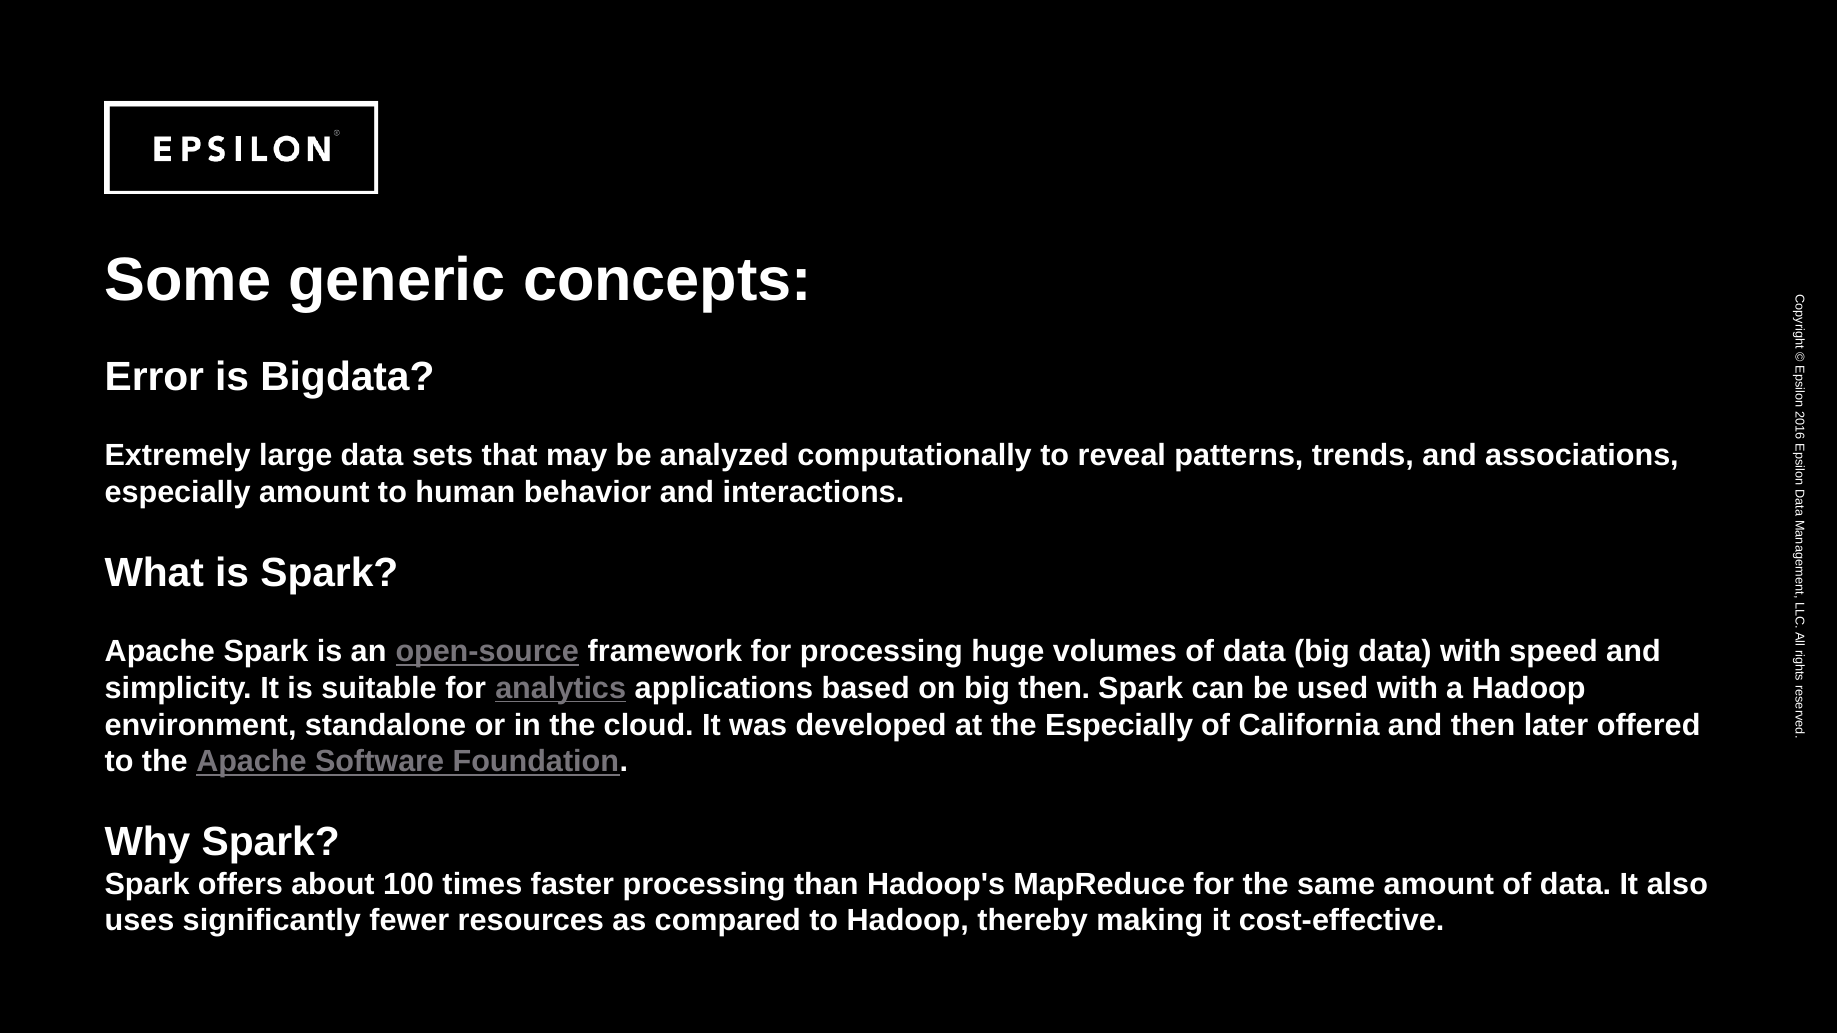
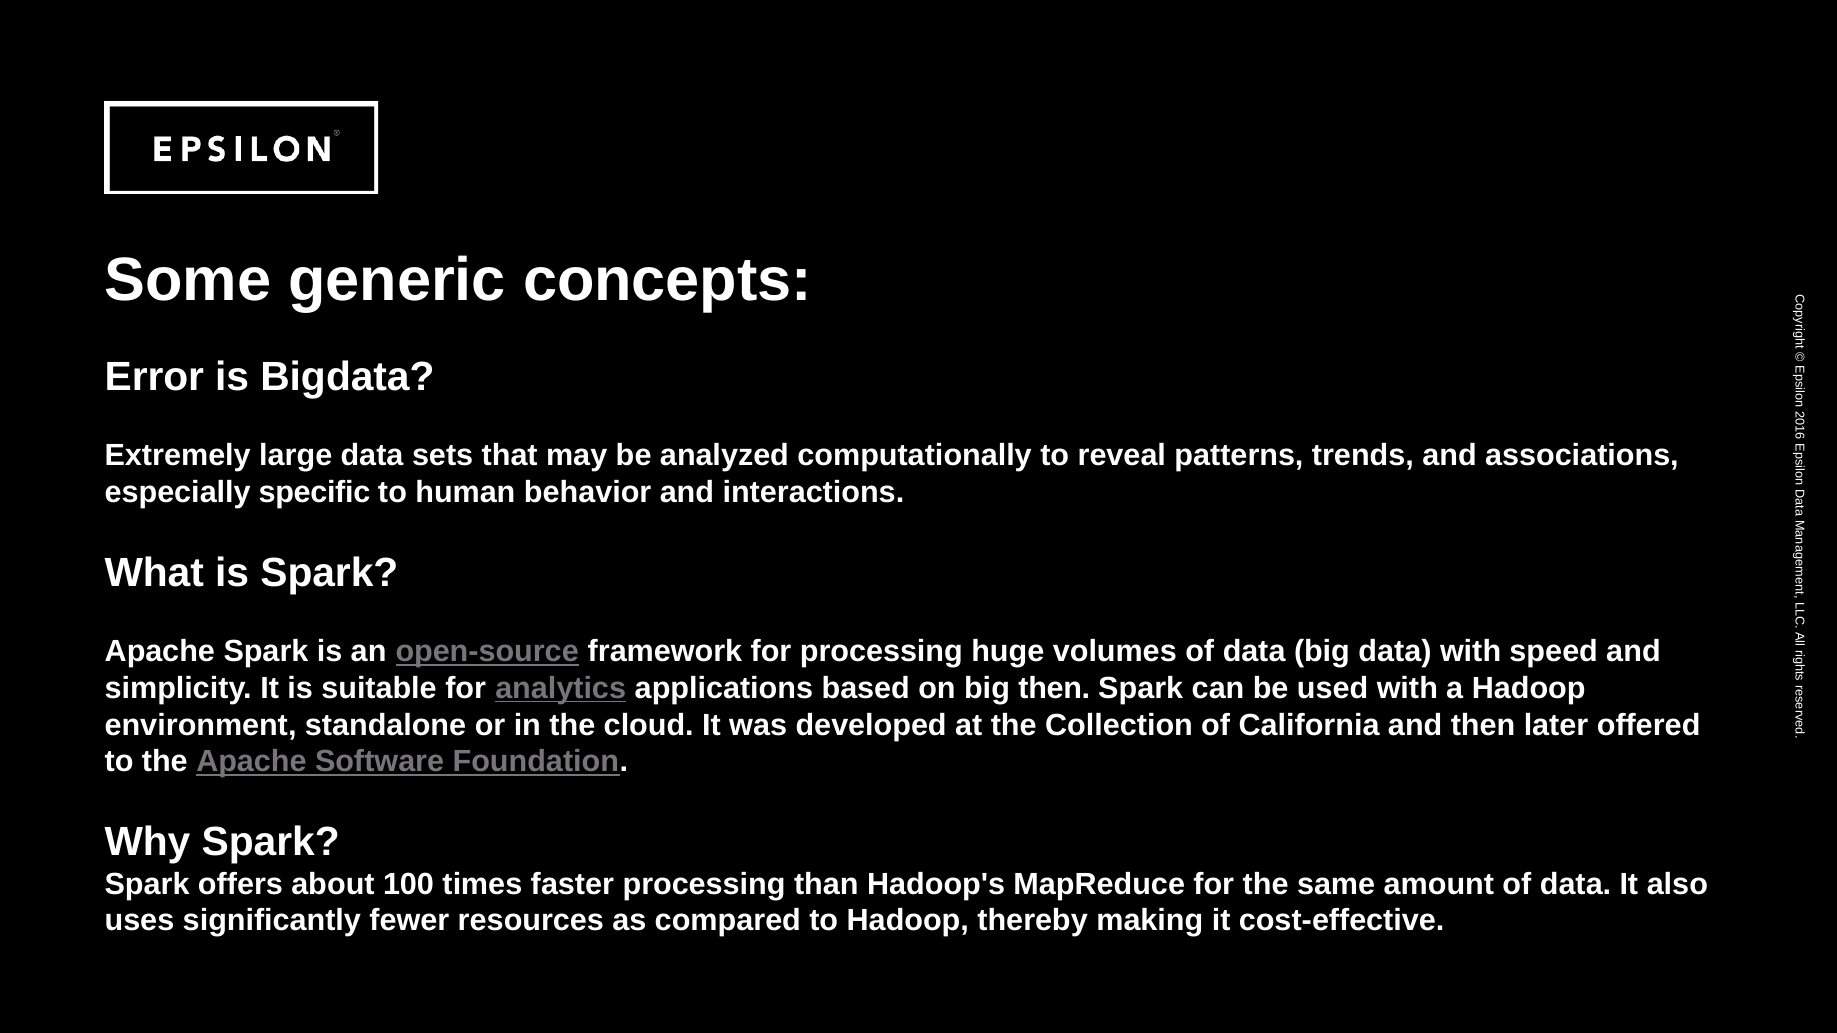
especially amount: amount -> specific (314, 493)
the Especially: Especially -> Collection (1119, 725)
